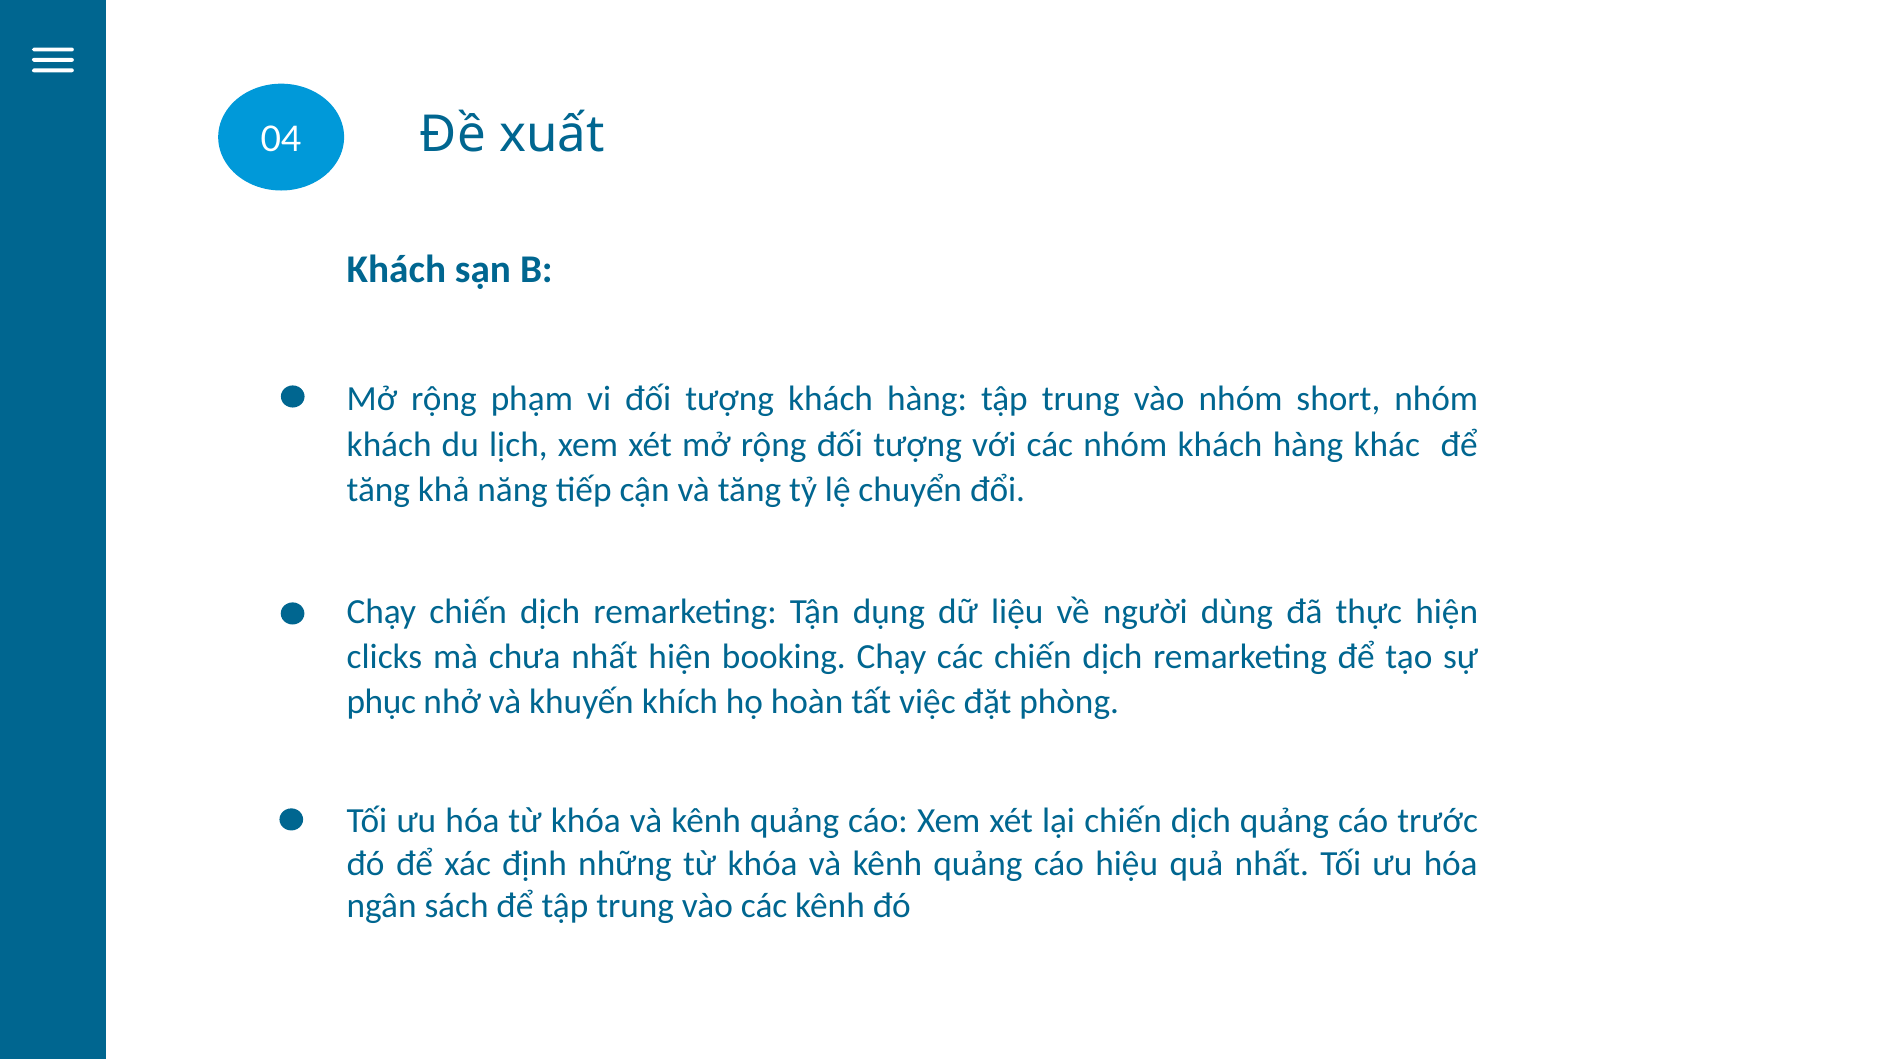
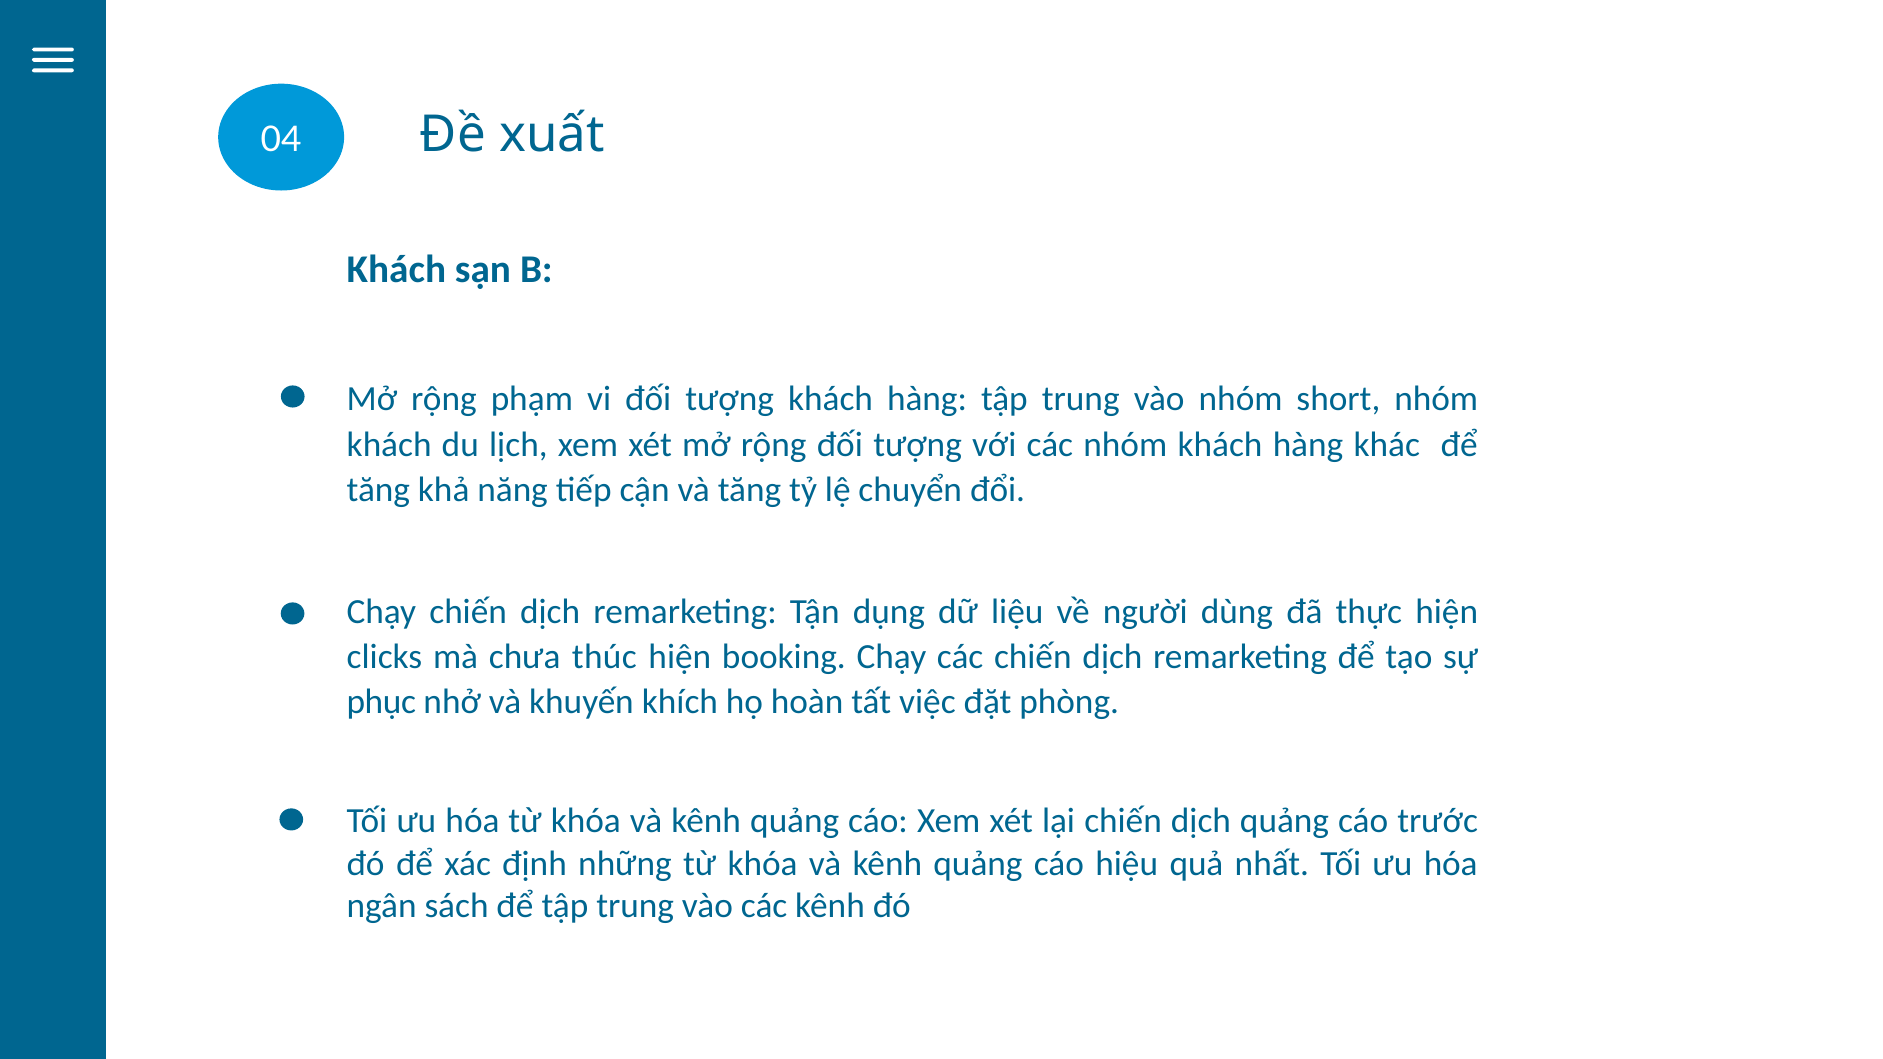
chưa nhất: nhất -> thúc (604, 657)
